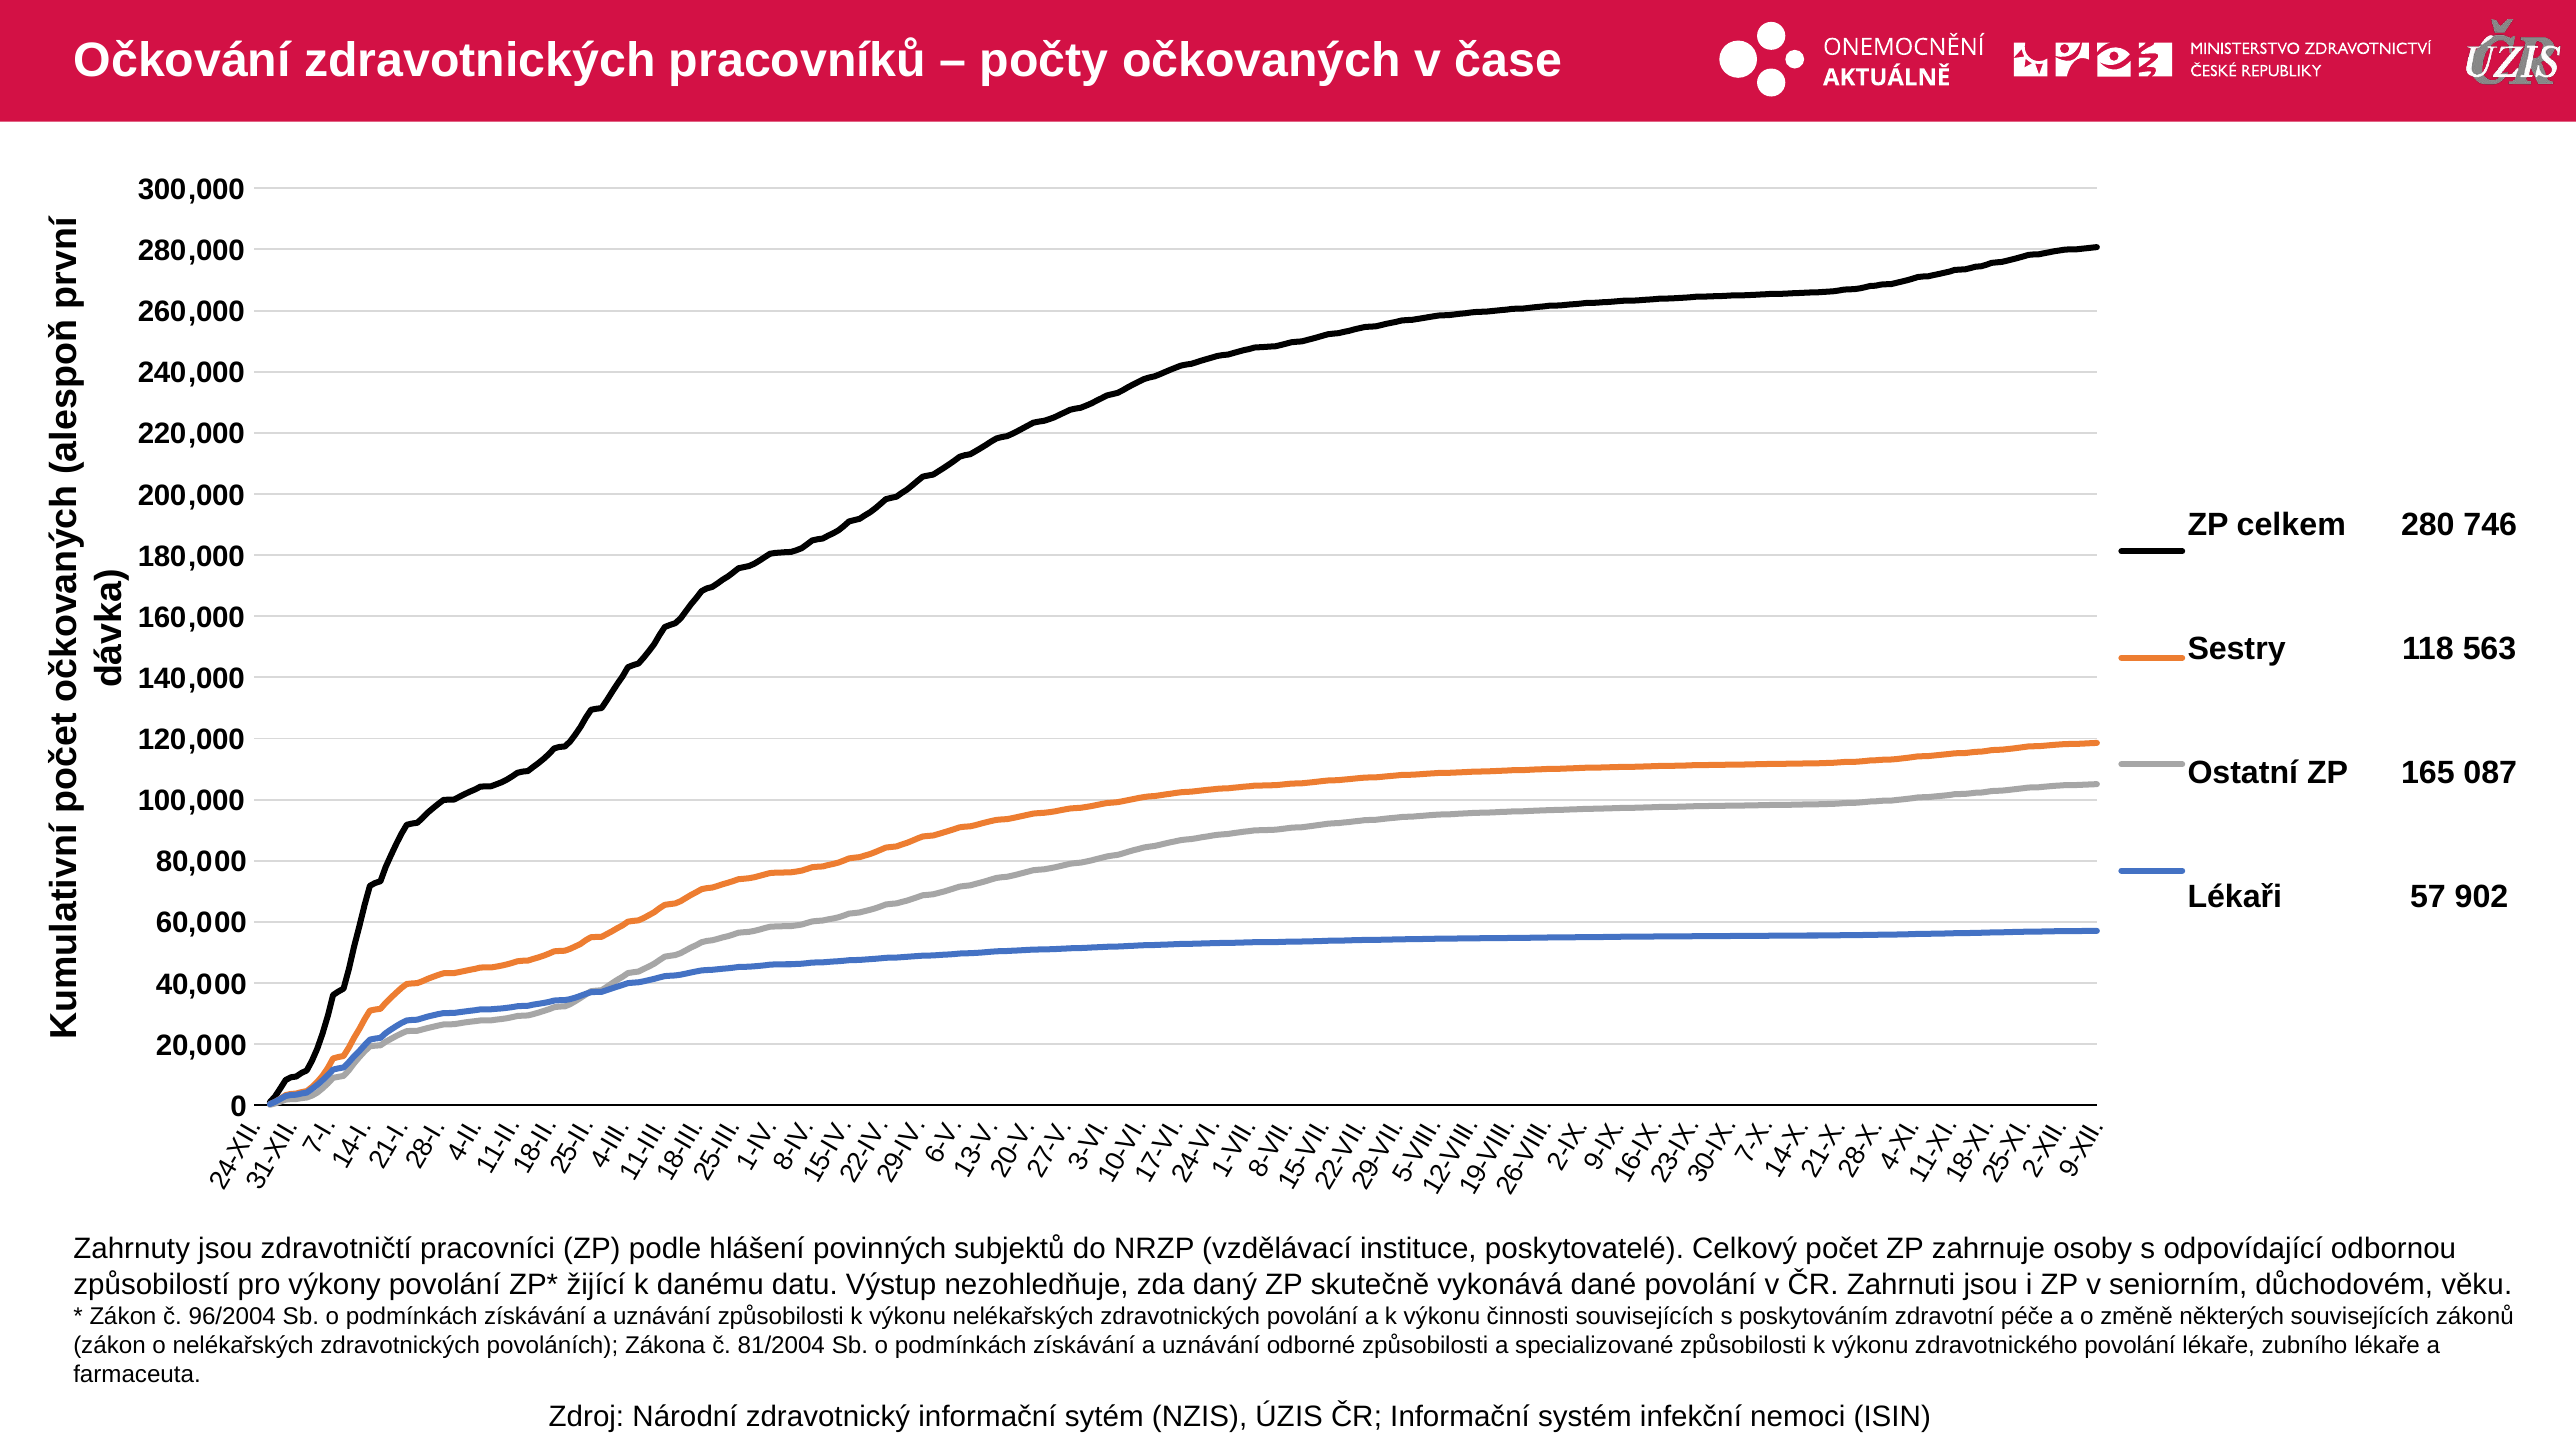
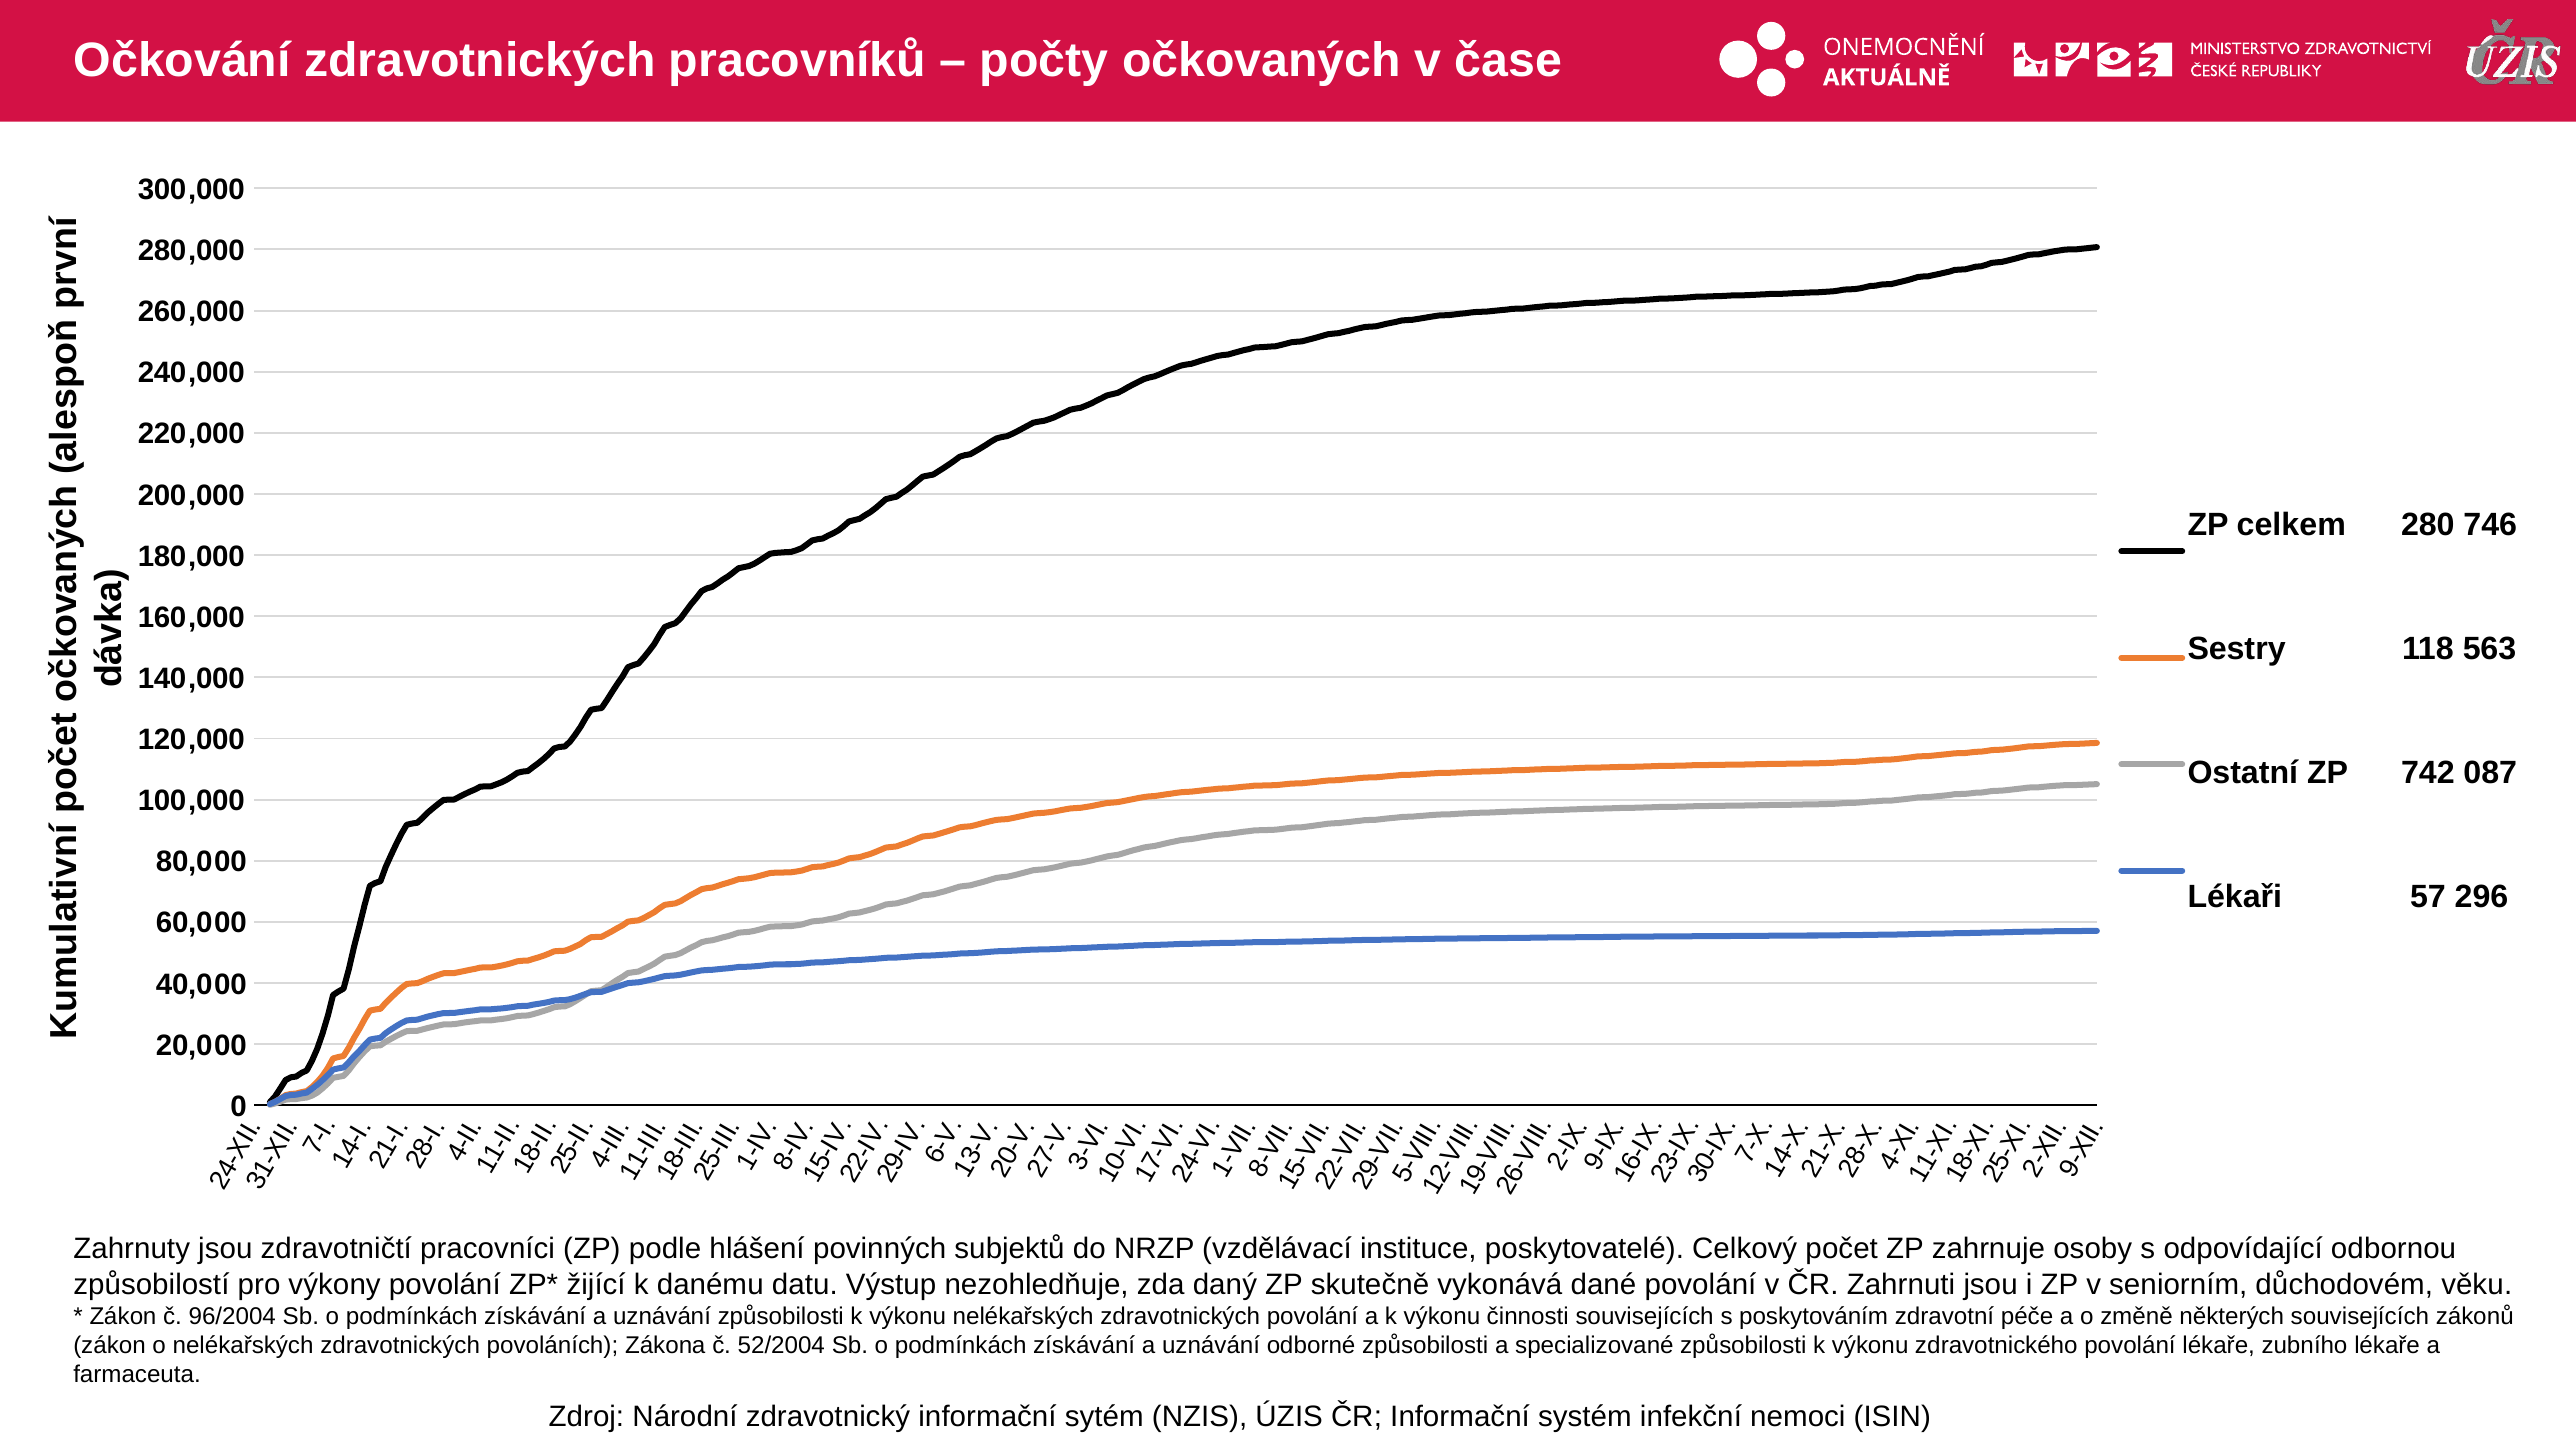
165: 165 -> 742 (2428, 773)
902: 902 -> 296 (2482, 897)
81/2004: 81/2004 -> 52/2004 (781, 1346)
